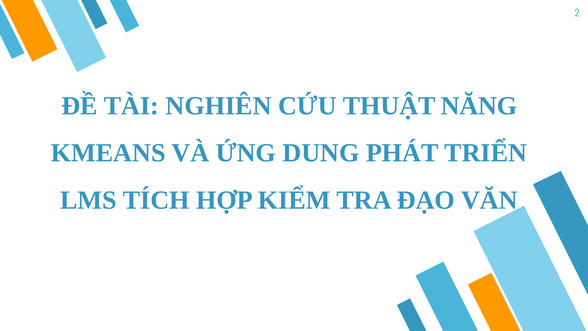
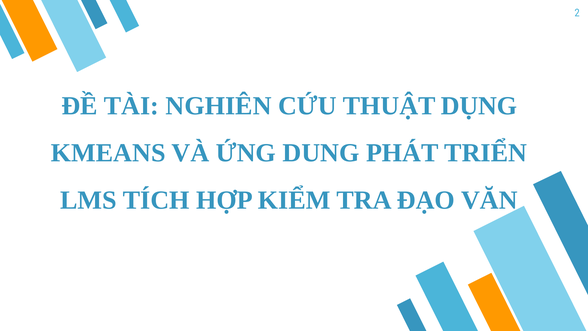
NĂNG: NĂNG -> DỤNG (479, 106)
